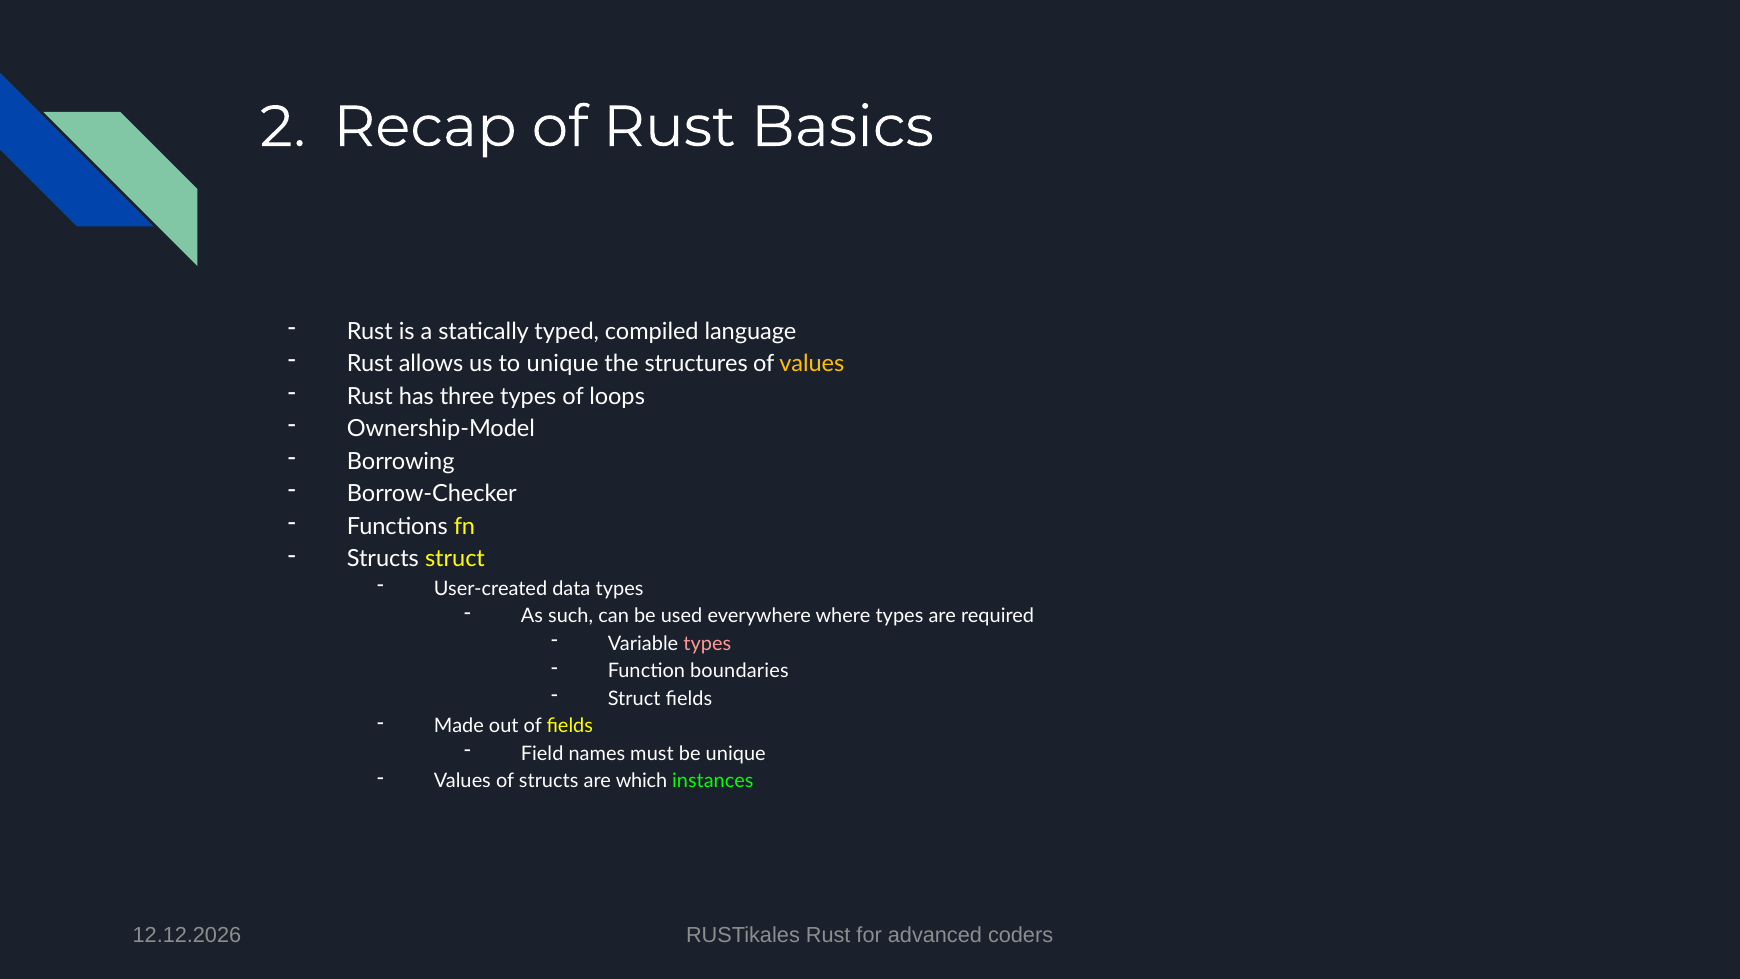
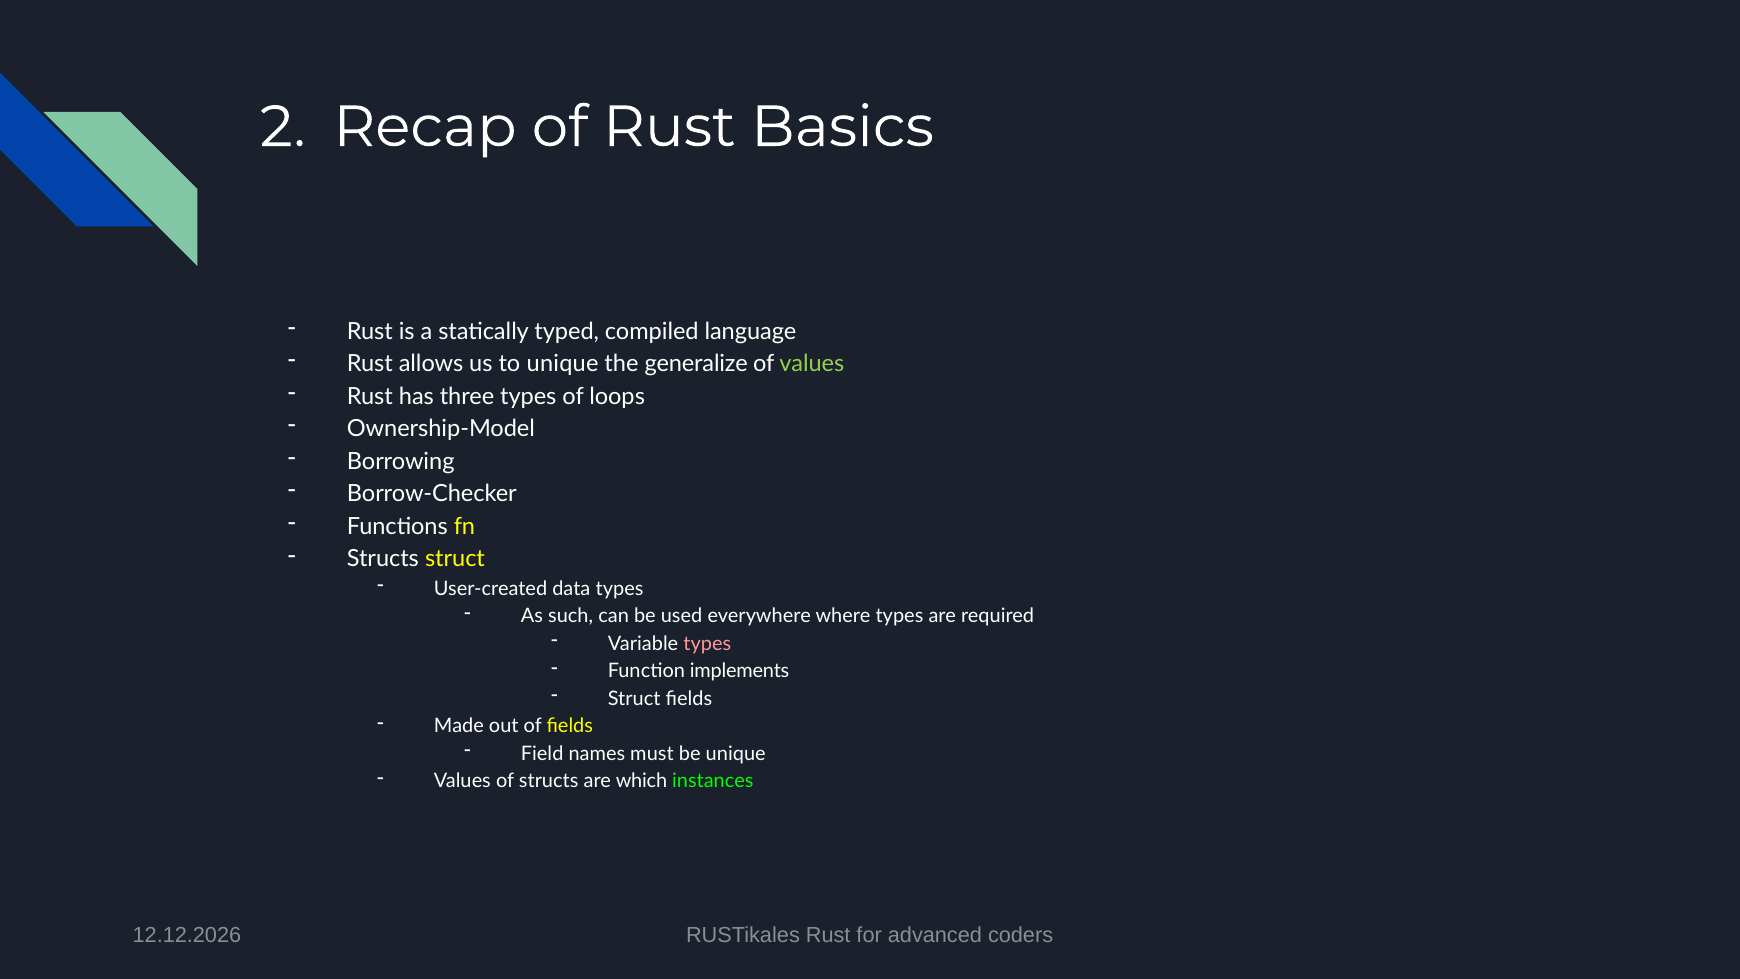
structures: structures -> generalize (696, 364)
values colour: yellow -> light green (812, 364)
boundaries: boundaries -> implements (740, 671)
